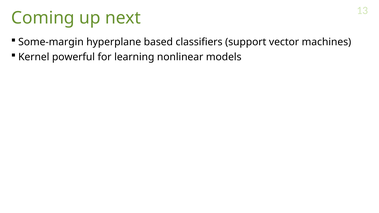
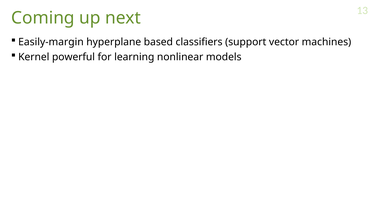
Some-margin: Some-margin -> Easily-margin (51, 42)
